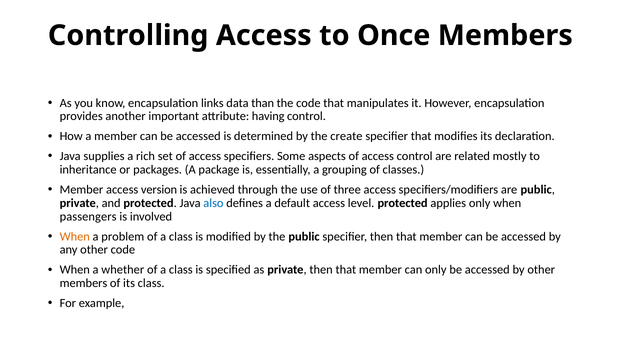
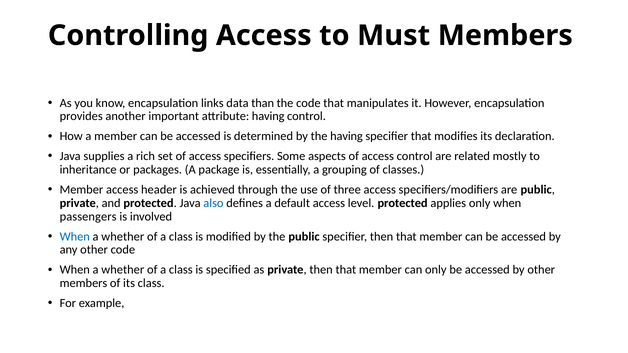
Once: Once -> Must (394, 35)
the create: create -> having (347, 136)
version: version -> header (159, 190)
When colour: orange -> blue (75, 237)
problem: problem -> whether (123, 237)
